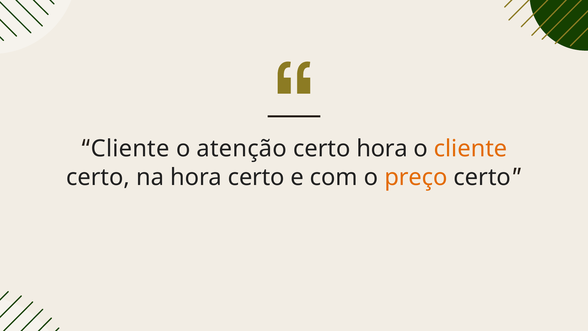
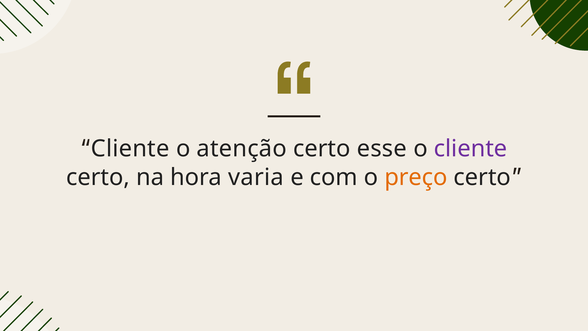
certo hora: hora -> esse (382, 149)
cliente colour: orange -> purple (471, 149)
hora certo: certo -> varia (256, 177)
